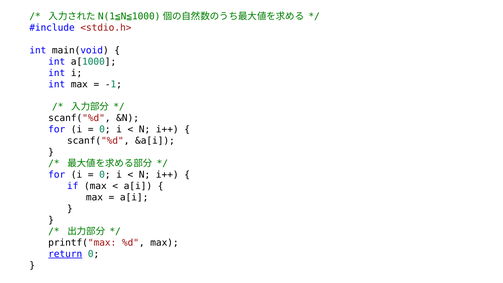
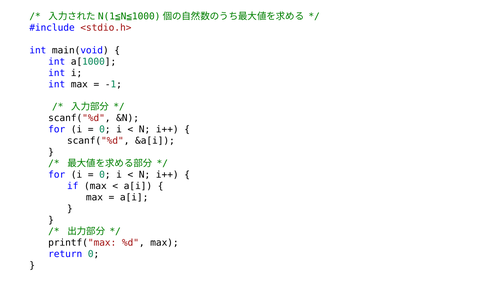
return underline: present -> none (65, 254)
